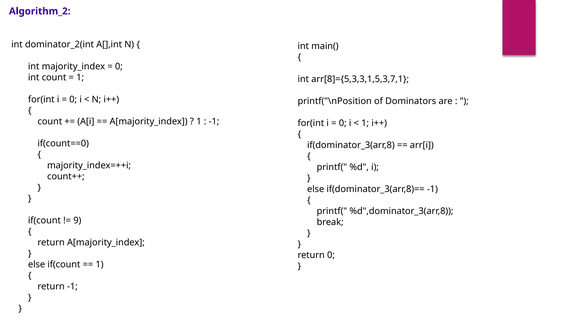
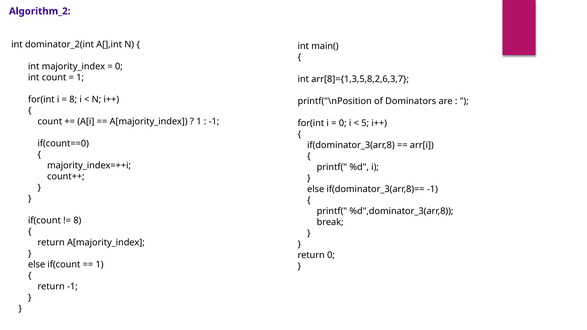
arr[8]={5,3,3,1,5,3,7,1: arr[8]={5,3,3,1,5,3,7,1 -> arr[8]={1,3,5,8,2,6,3,7 (360, 79)
0: 0 -> 8 (73, 100)
1: 1 -> 5 (365, 123)
9: 9 -> 8 (77, 221)
